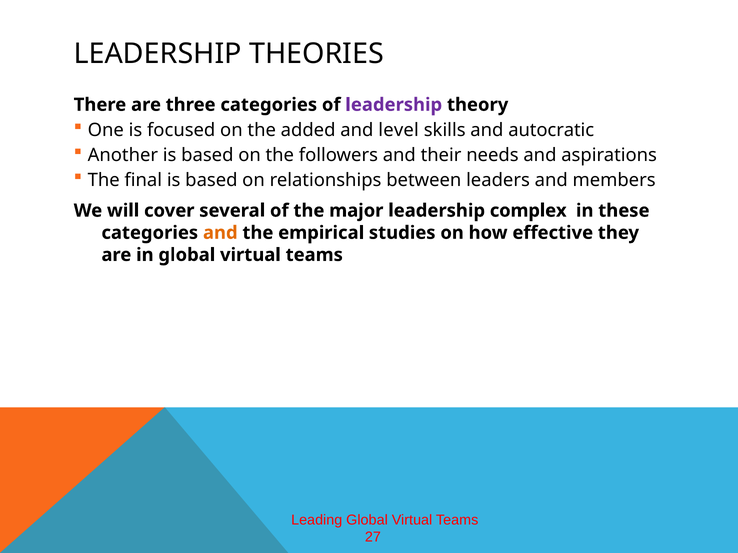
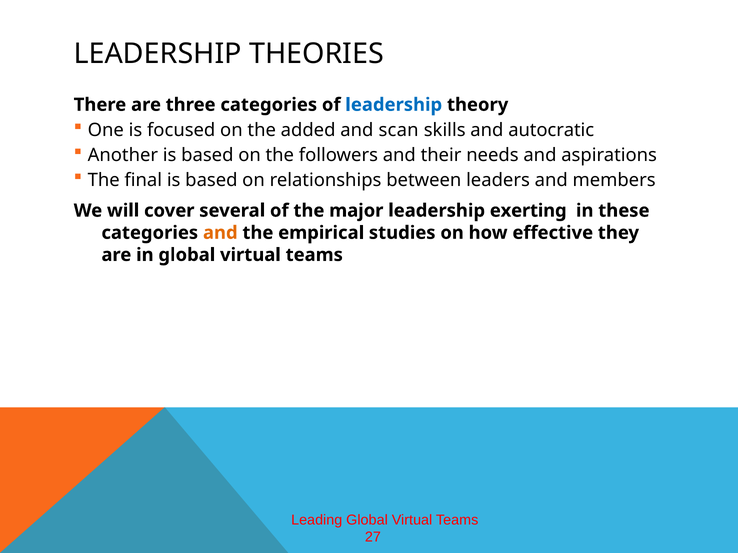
leadership colour: purple -> blue (394, 105)
level: level -> scan (399, 130)
complex: complex -> exerting (528, 211)
